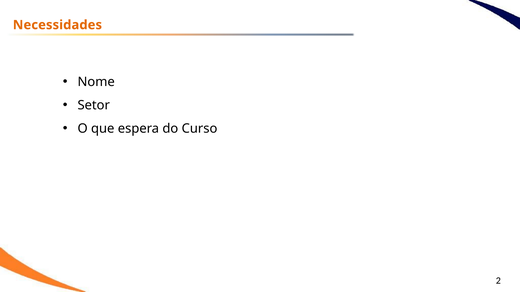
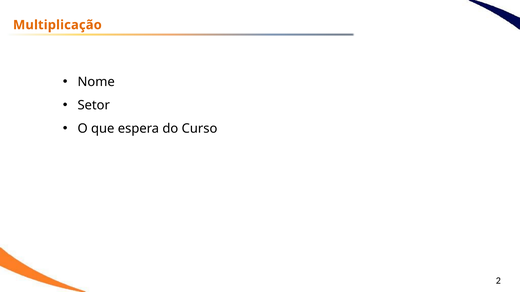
Necessidades: Necessidades -> Multiplicação (57, 25)
